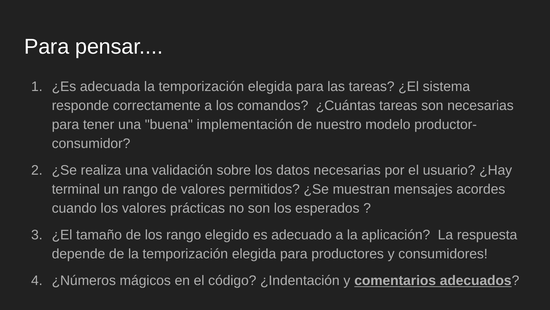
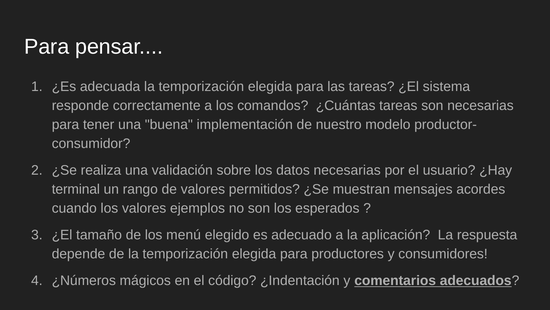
prácticas: prácticas -> ejemplos (198, 208)
los rango: rango -> menú (184, 235)
